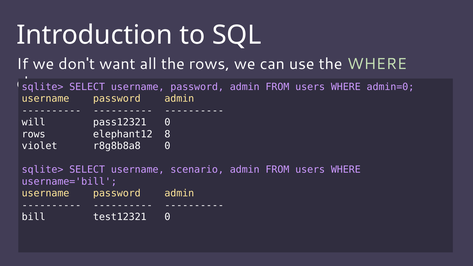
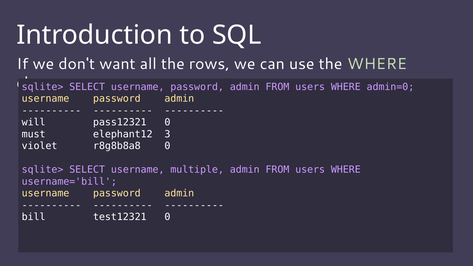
rows: rows -> must (34, 134)
8: 8 -> 3 (167, 134)
scenario: scenario -> multiple (197, 170)
